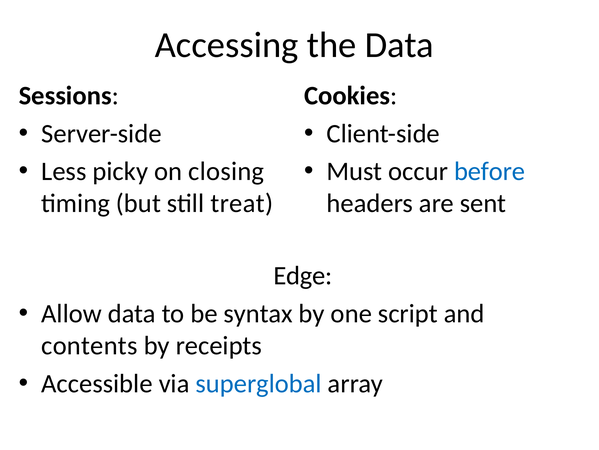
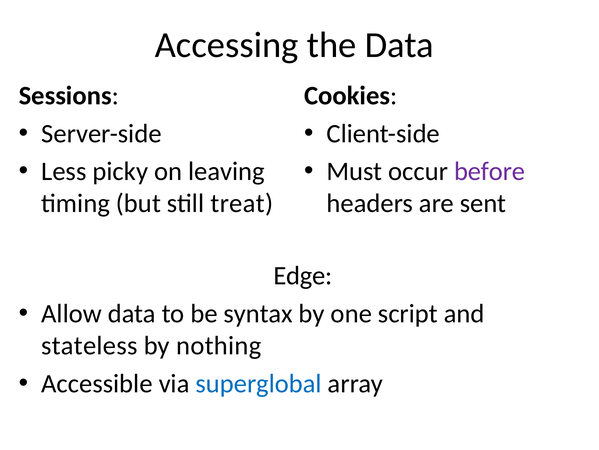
closing: closing -> leaving (226, 171)
before colour: blue -> purple (490, 171)
contents: contents -> stateless (89, 345)
receipts: receipts -> nothing (219, 345)
